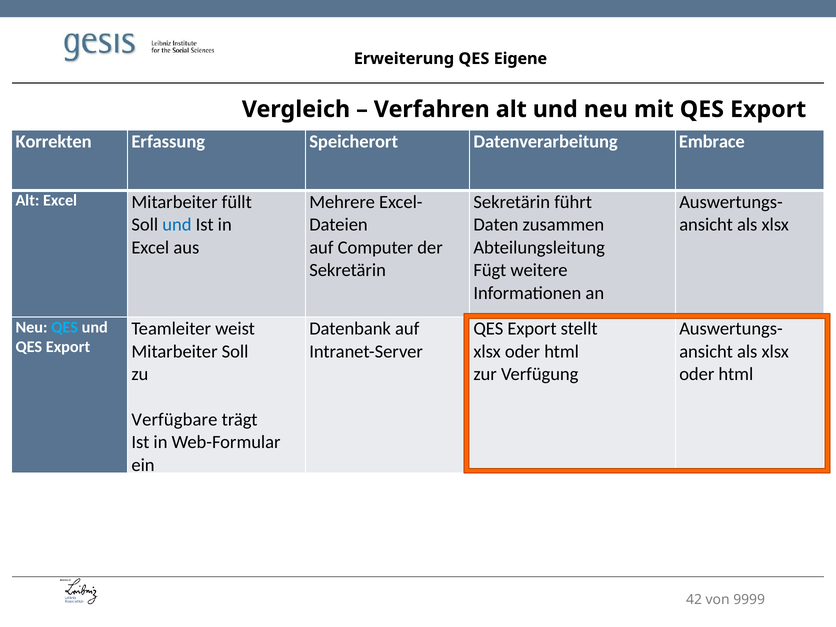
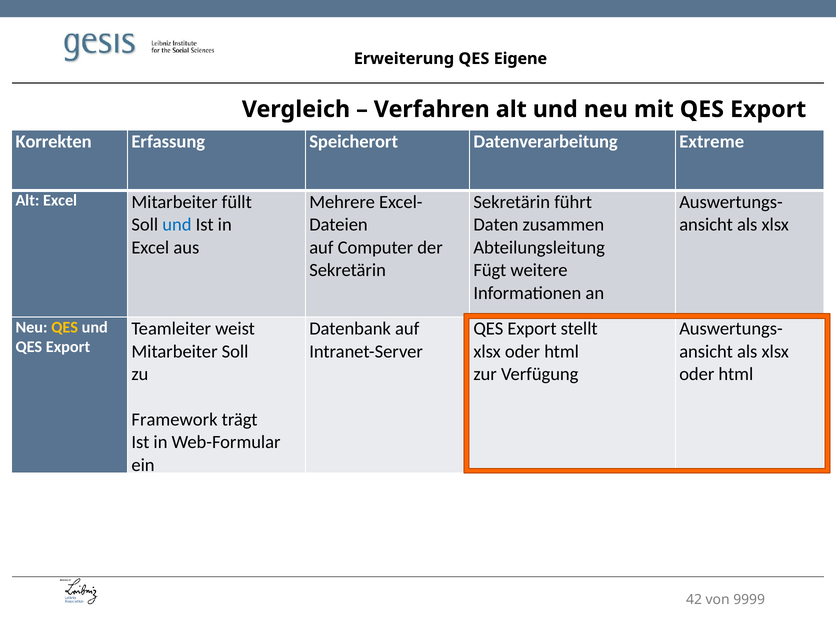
Embrace: Embrace -> Extreme (712, 142)
QES colour: light blue -> yellow (65, 327)
Verfügbare: Verfügbare -> Framework (175, 420)
